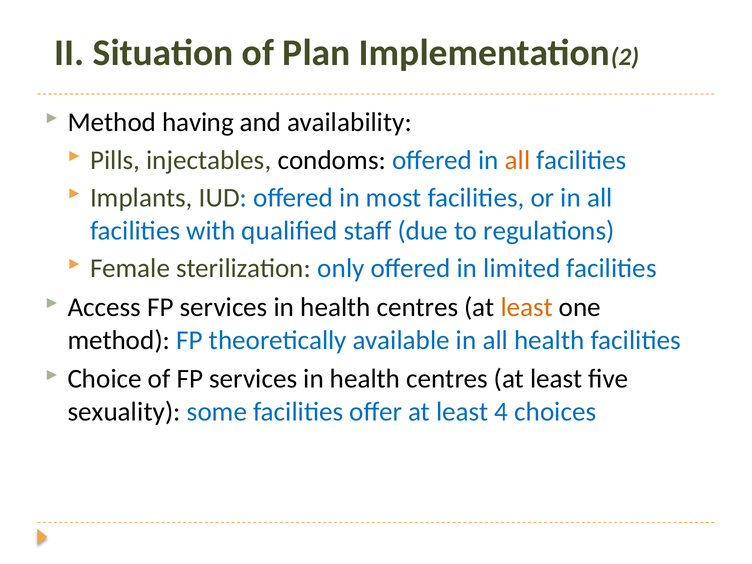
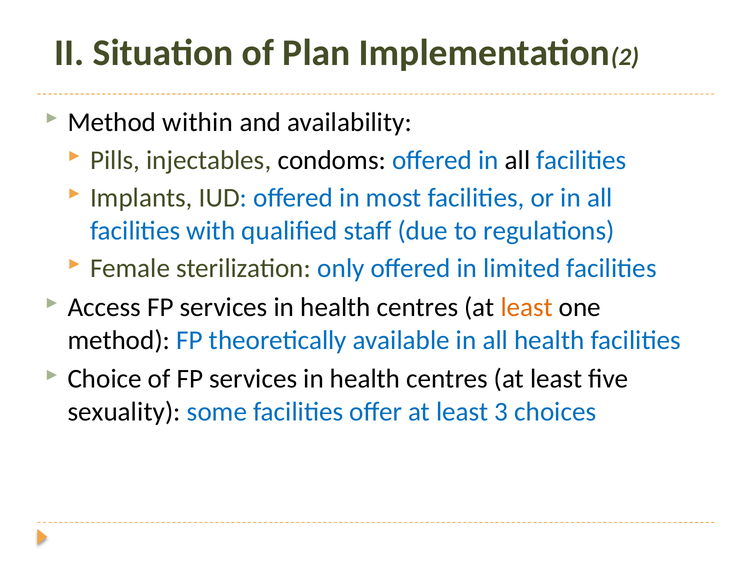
having: having -> within (198, 122)
all colour: orange -> black (518, 160)
4: 4 -> 3 (501, 412)
